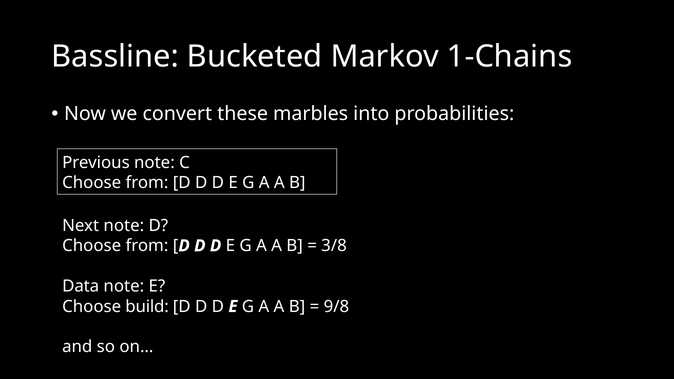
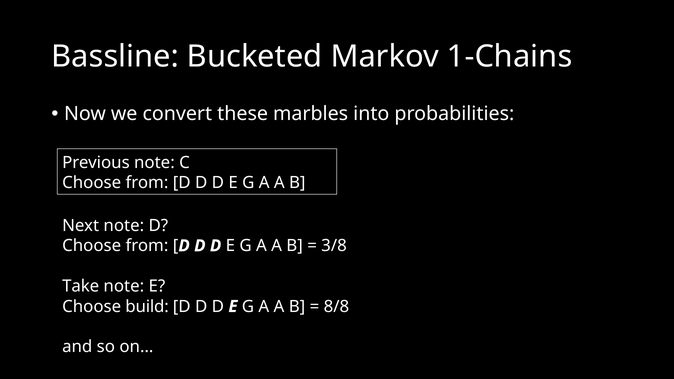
Data: Data -> Take (81, 286)
9/8: 9/8 -> 8/8 (336, 307)
